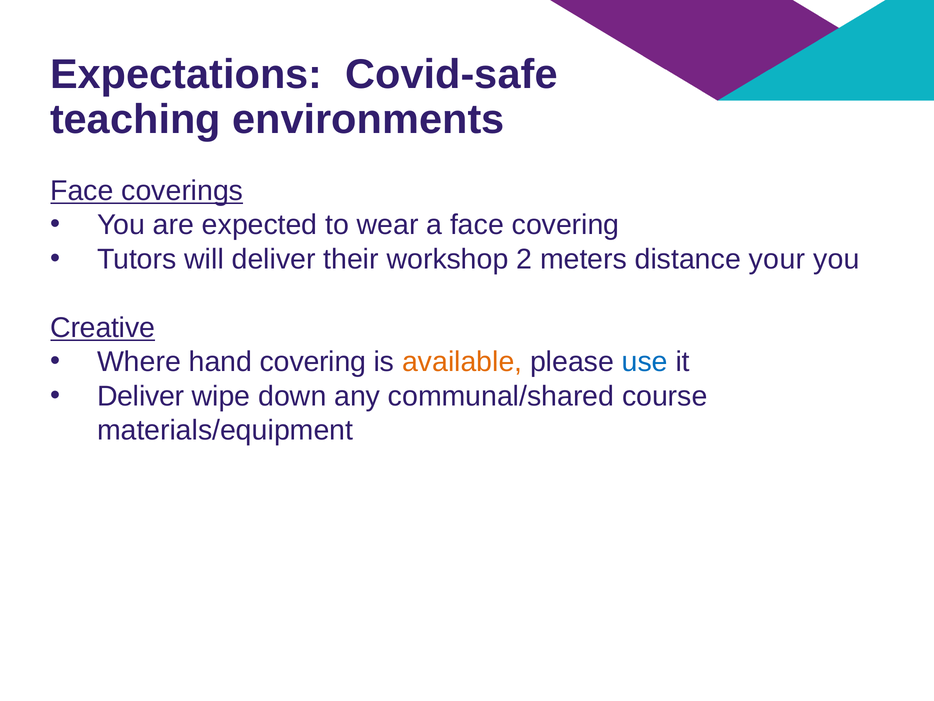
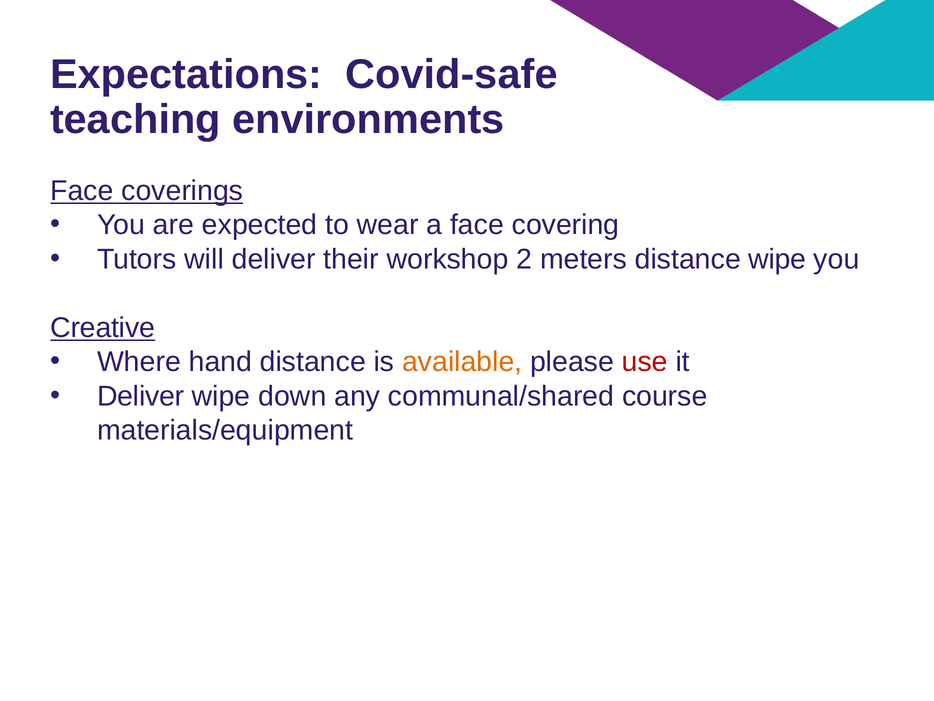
distance your: your -> wipe (777, 259)
hand covering: covering -> distance (313, 362)
use colour: blue -> red (645, 362)
